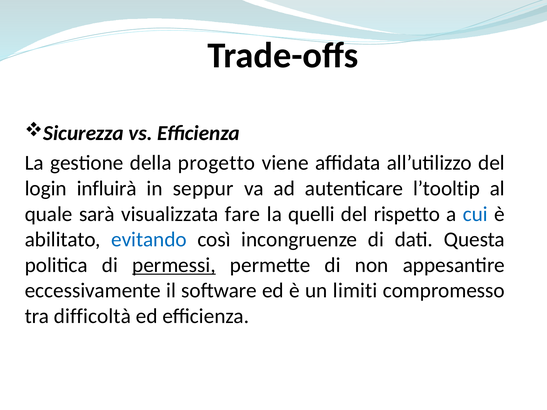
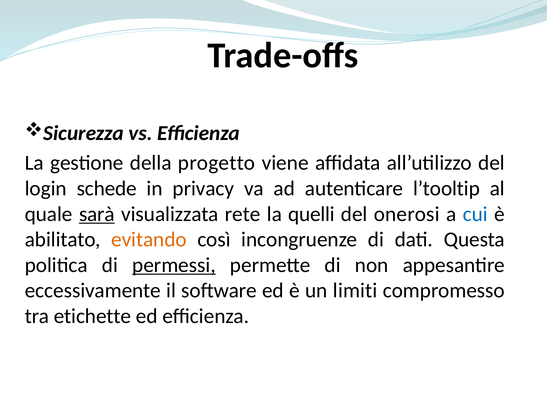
influirà: influirà -> schede (107, 189)
seppur: seppur -> privacy (203, 189)
sarà underline: none -> present (97, 214)
fare: fare -> rete (243, 214)
rispetto: rispetto -> onerosi (407, 214)
evitando colour: blue -> orange (149, 240)
difficoltà: difficoltà -> etichette (92, 316)
